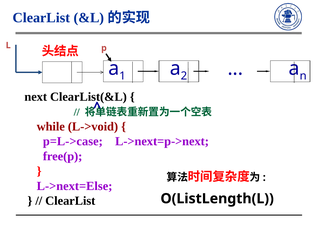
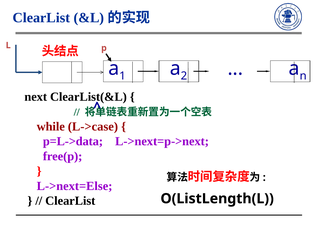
L->void: L->void -> L->case (93, 126)
p=L->case: p=L->case -> p=L->data (73, 141)
